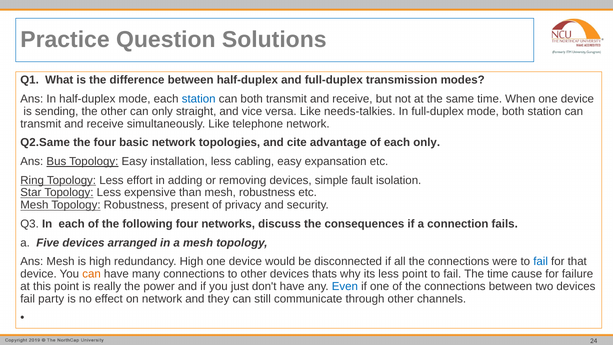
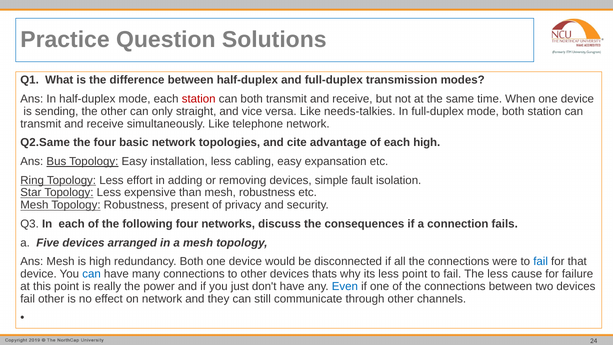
station colour: blue -> red (199, 99)
each only: only -> high (427, 143)
redundancy High: High -> Both (191, 261)
can colour: orange -> blue (92, 274)
The time: time -> less (498, 274)
fail party: party -> other (51, 299)
